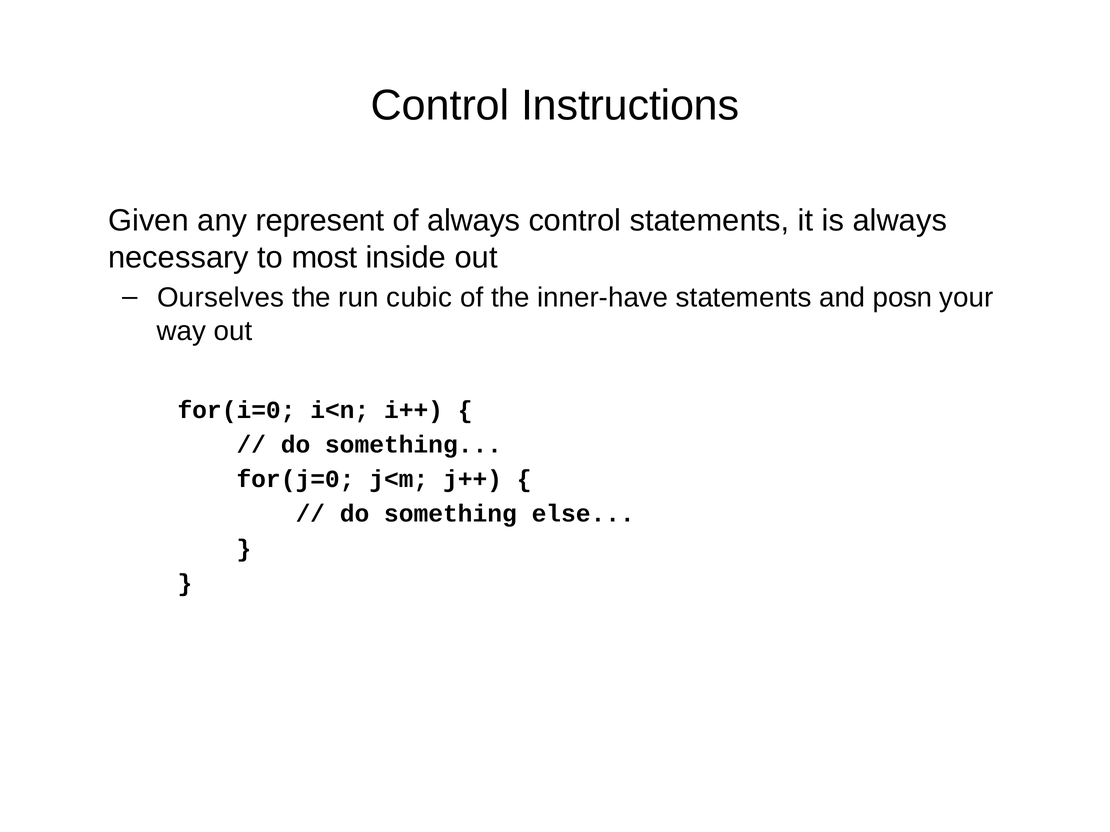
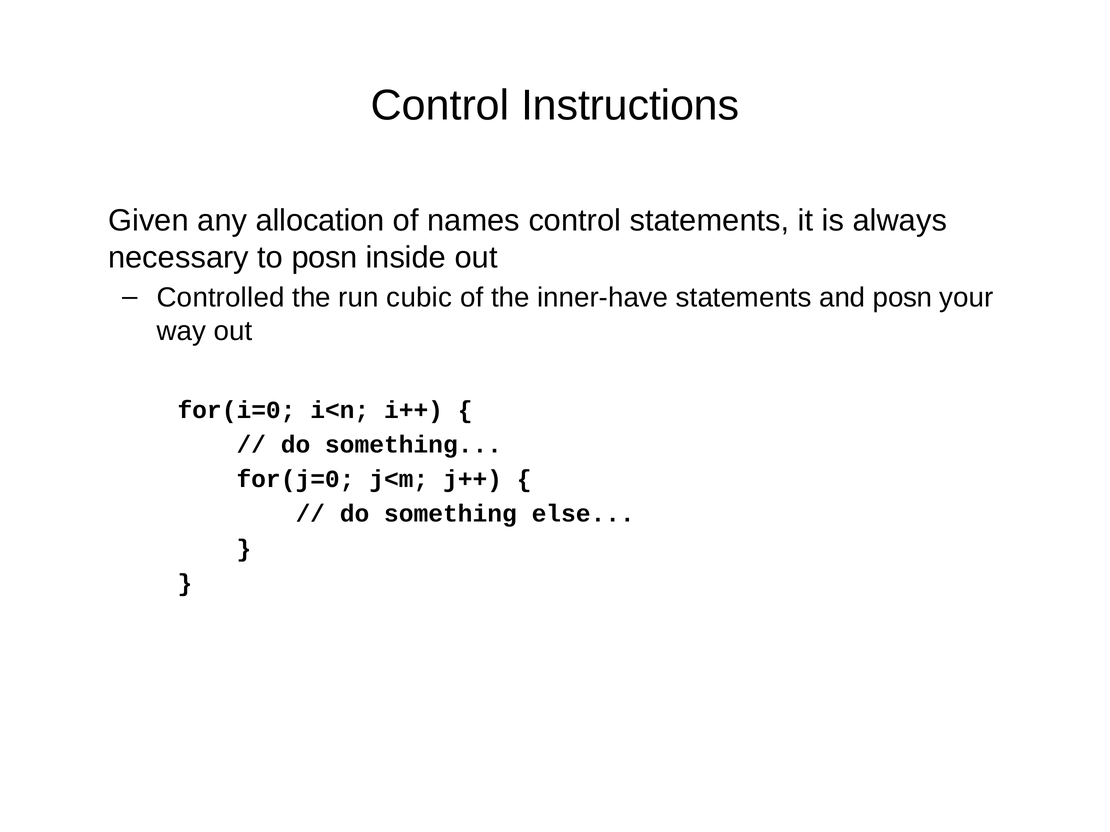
represent: represent -> allocation (320, 220)
of always: always -> names (474, 220)
to most: most -> posn (325, 257)
Ourselves: Ourselves -> Controlled (221, 298)
